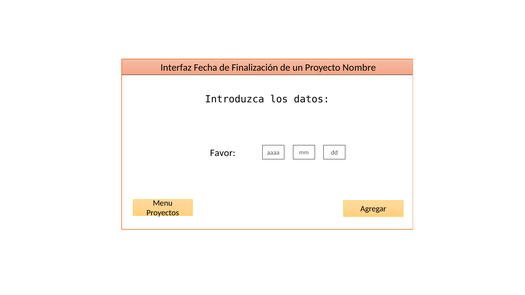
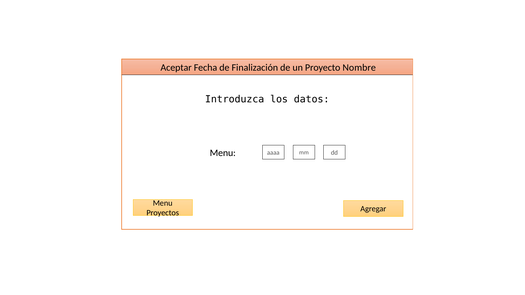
Interfaz: Interfaz -> Aceptar (176, 68)
Favor: Favor -> Menu (223, 153)
